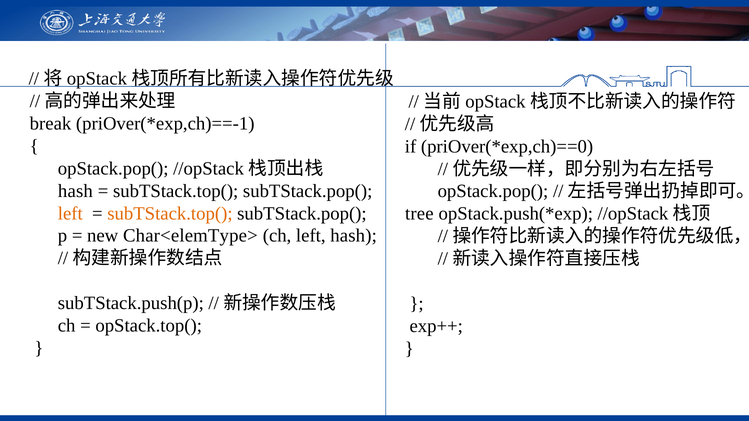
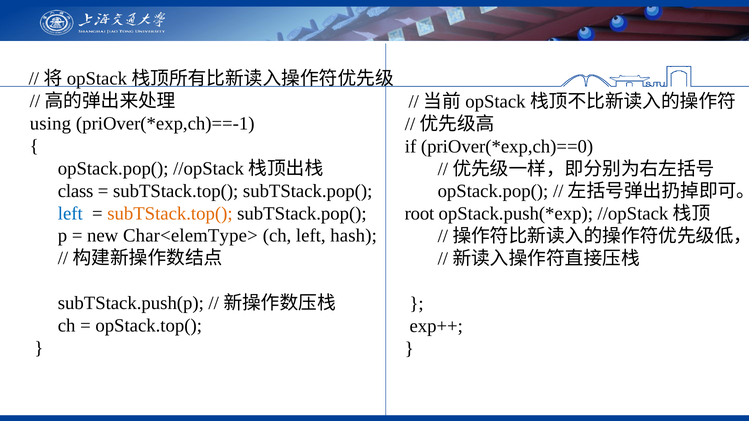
break: break -> using (50, 124)
hash: hash -> class (76, 191)
left colour: orange -> blue (70, 214)
tree: tree -> root (419, 214)
